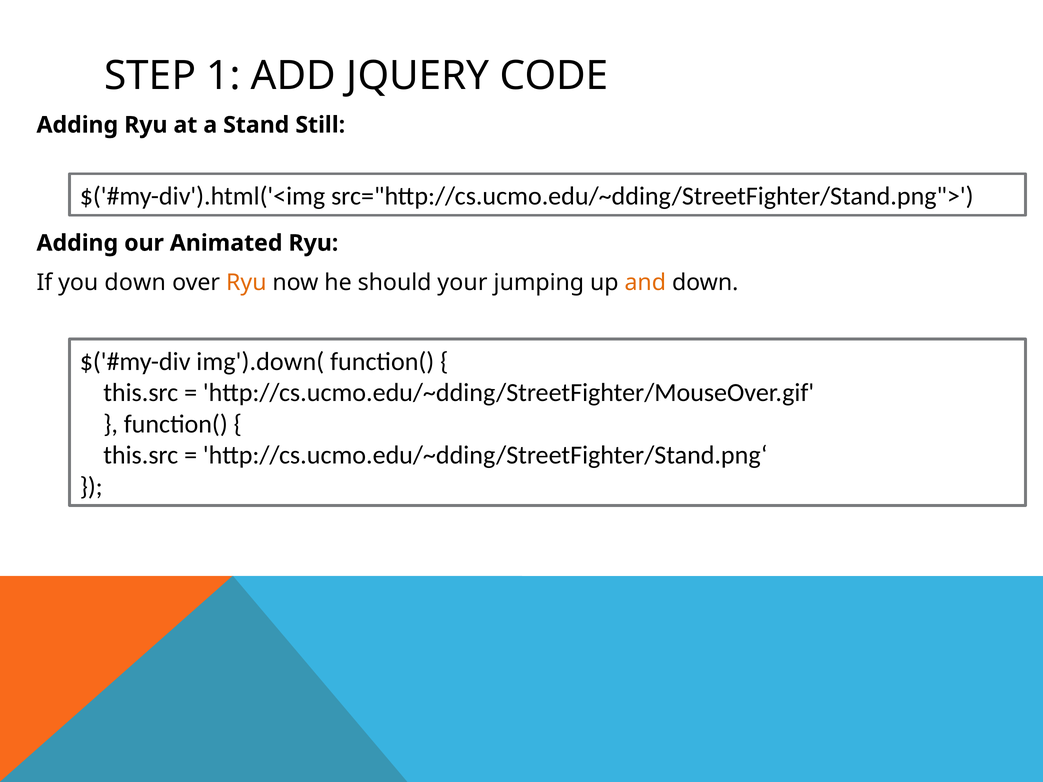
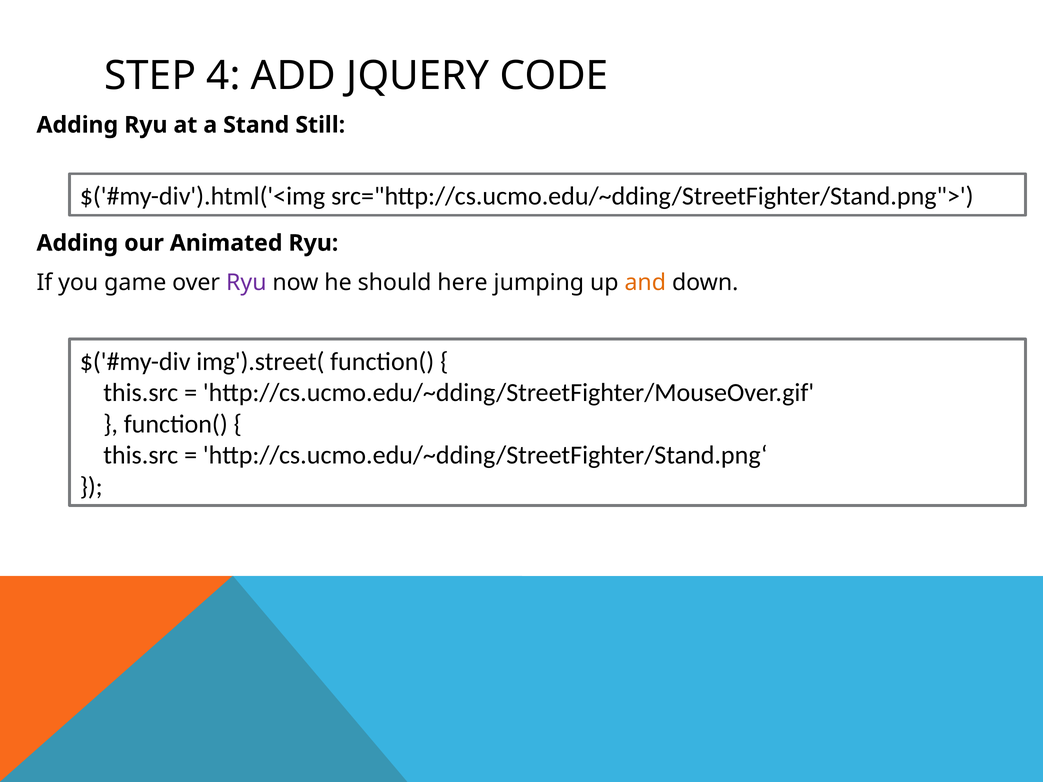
1: 1 -> 4 (223, 76)
you down: down -> game (135, 283)
Ryu colour: orange -> purple (246, 283)
your: your -> here (462, 283)
img').down(: img').down( -> img').street( (260, 362)
